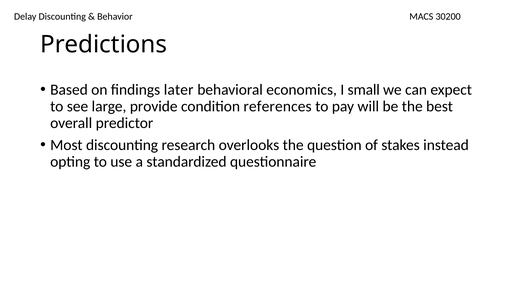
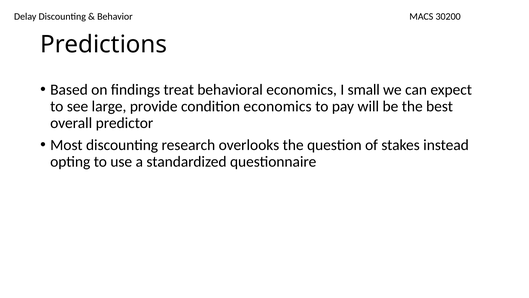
later: later -> treat (179, 89)
condition references: references -> economics (278, 106)
